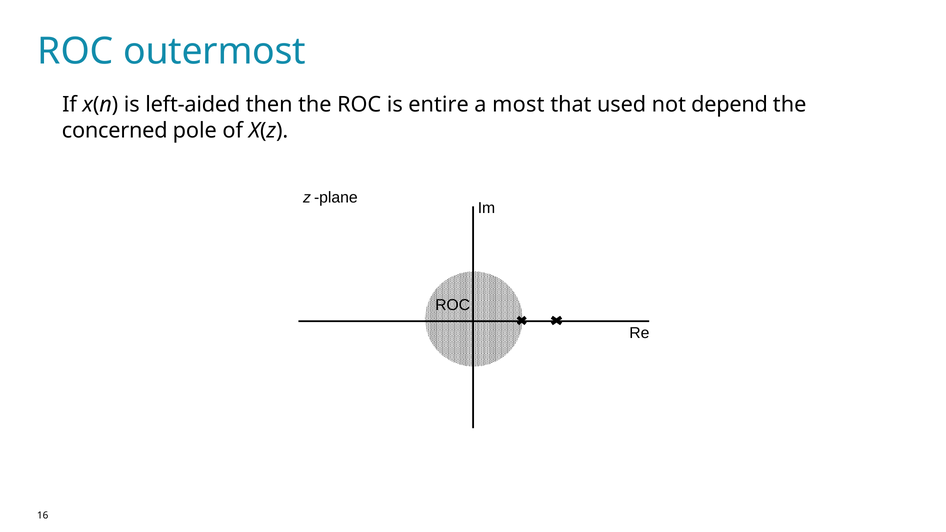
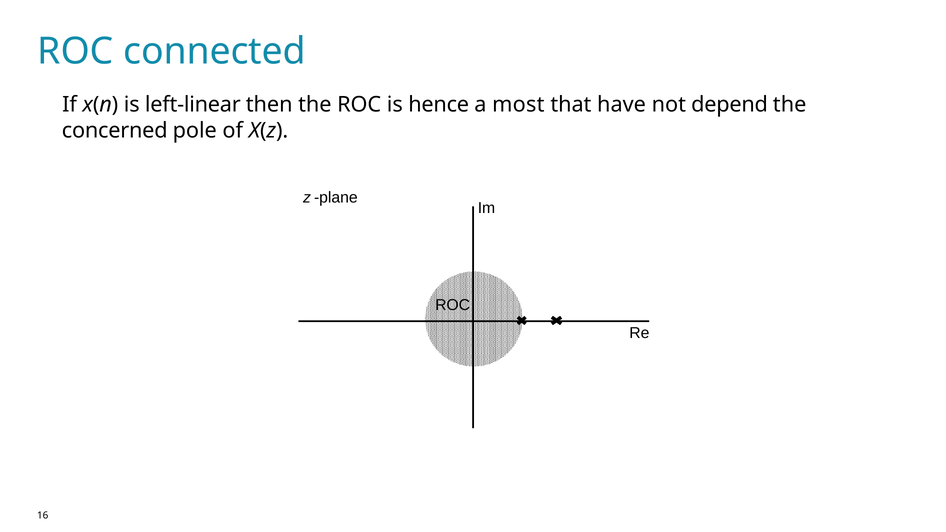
outermost: outermost -> connected (215, 51)
left-aided: left-aided -> left-linear (193, 105)
entire: entire -> hence (439, 105)
used: used -> have (622, 105)
